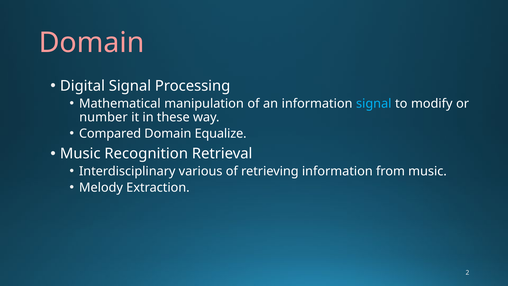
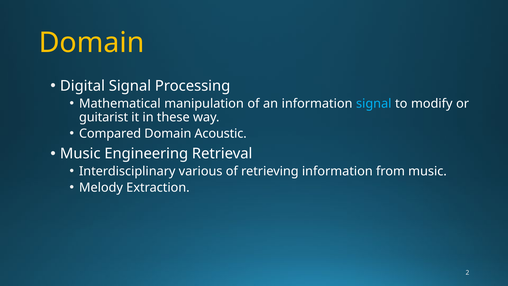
Domain colour: pink -> yellow (92, 43)
number: number -> guitarist (104, 117)
Equalize: Equalize -> Acoustic (221, 133)
Recognition: Recognition -> Engineering (146, 154)
